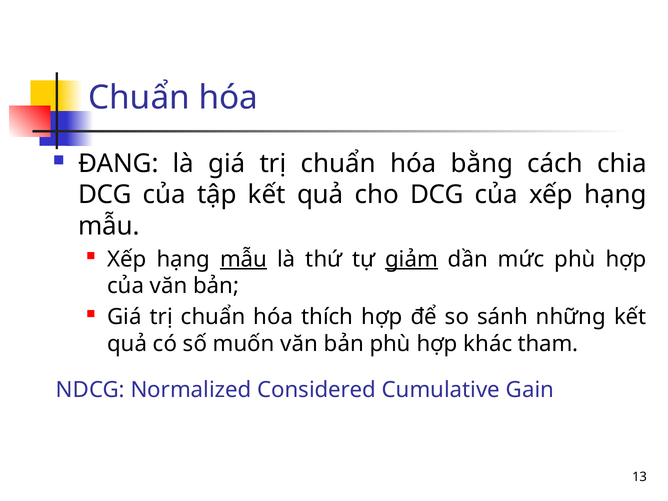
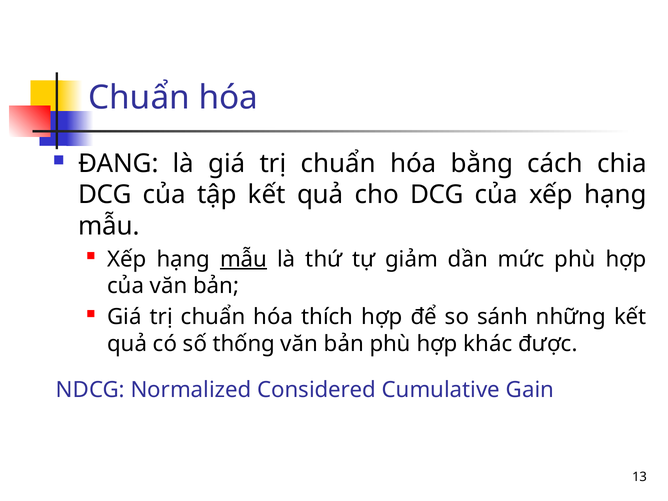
giảm underline: present -> none (412, 259)
muốn: muốn -> thống (244, 344)
tham: tham -> được (548, 344)
